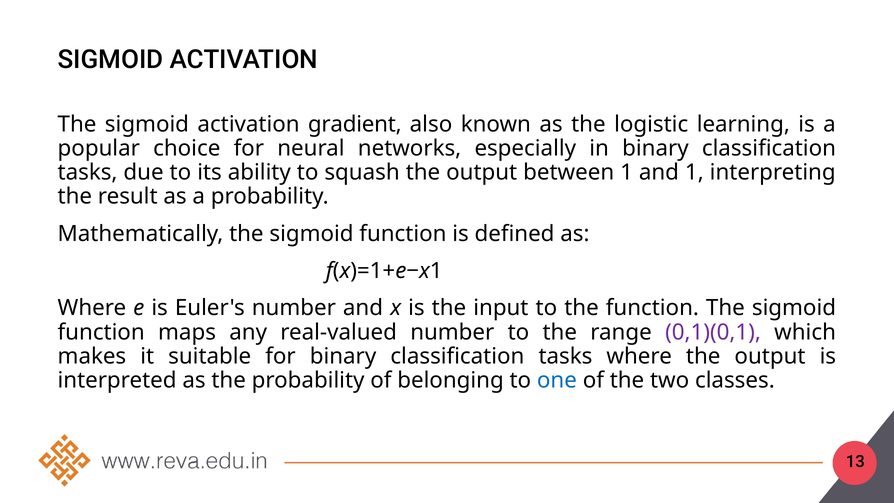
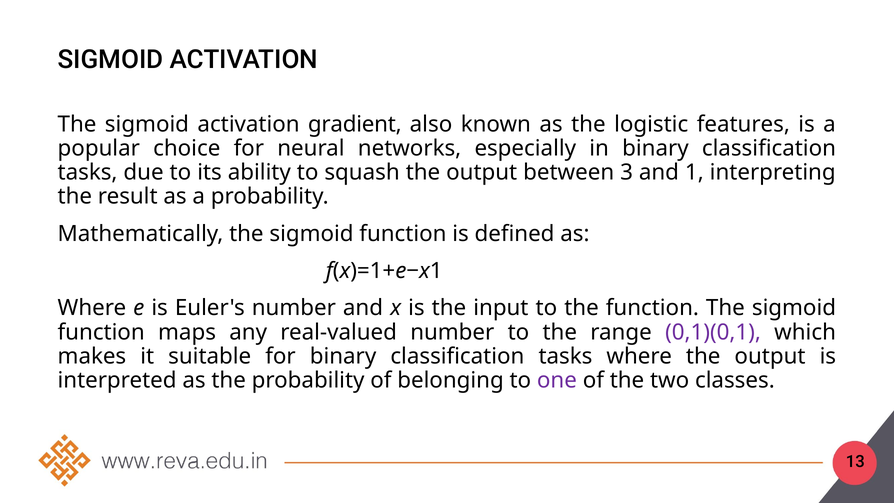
learning: learning -> features (743, 124)
between 1: 1 -> 3 (627, 172)
one colour: blue -> purple (557, 380)
